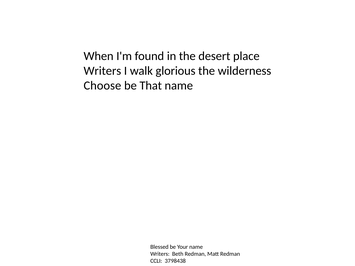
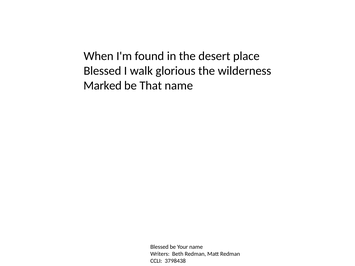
Writers: Writers -> Blessed (102, 71)
Choose: Choose -> Marked (103, 86)
